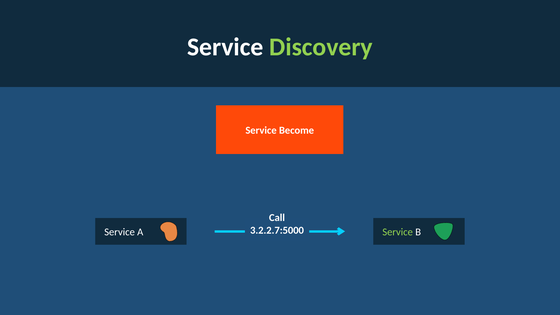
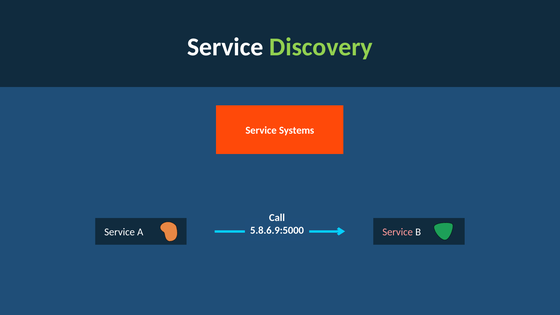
Become: Become -> Systems (297, 130)
3.2.2.7:5000: 3.2.2.7:5000 -> 5.8.6.9:5000 (277, 230)
Service colour: light green -> pink (398, 232)
